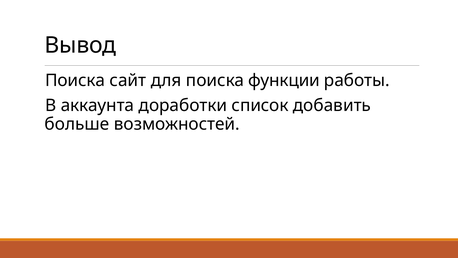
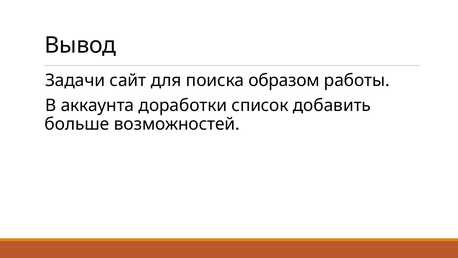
Поиска: Поиска -> Задачи (75, 80)
функции: функции -> образом (284, 80)
